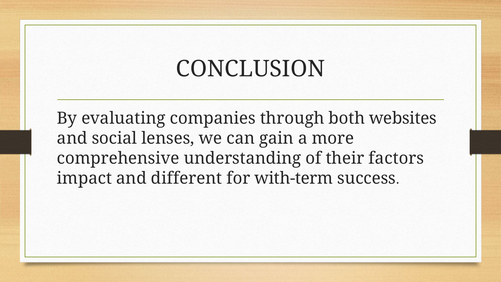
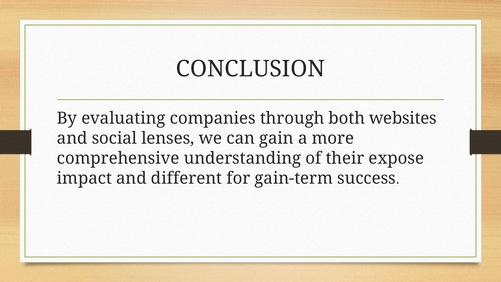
factors: factors -> expose (396, 158)
with-term: with-term -> gain-term (294, 178)
